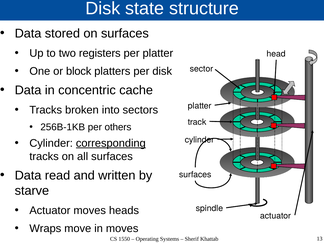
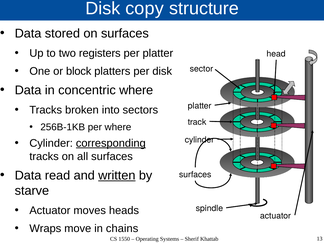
state: state -> copy (145, 8)
concentric cache: cache -> where (136, 90)
per others: others -> where (118, 127)
written underline: none -> present (117, 175)
in moves: moves -> chains (122, 228)
